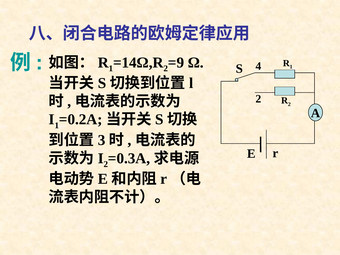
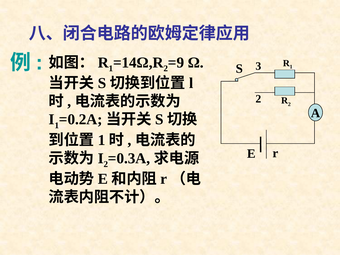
4: 4 -> 3 (258, 66)
3: 3 -> 1 (102, 140)
